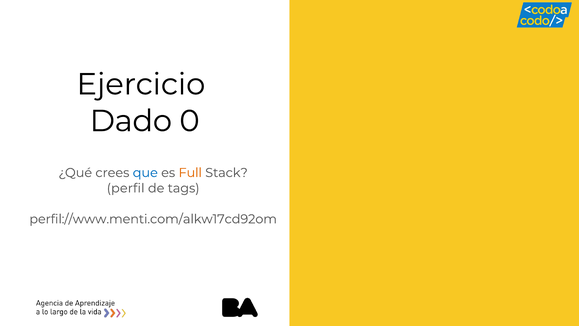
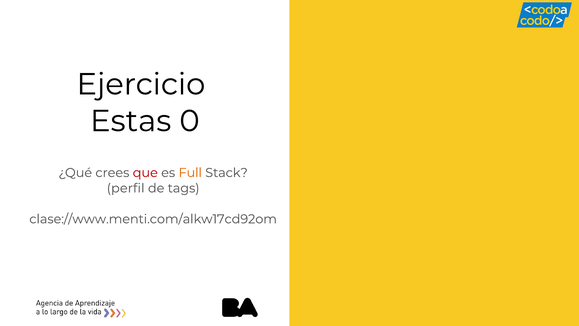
Dado: Dado -> Estas (131, 121)
que colour: blue -> red (145, 173)
perfil://www.menti.com/alkw17cd92om: perfil://www.menti.com/alkw17cd92om -> clase://www.menti.com/alkw17cd92om (153, 219)
